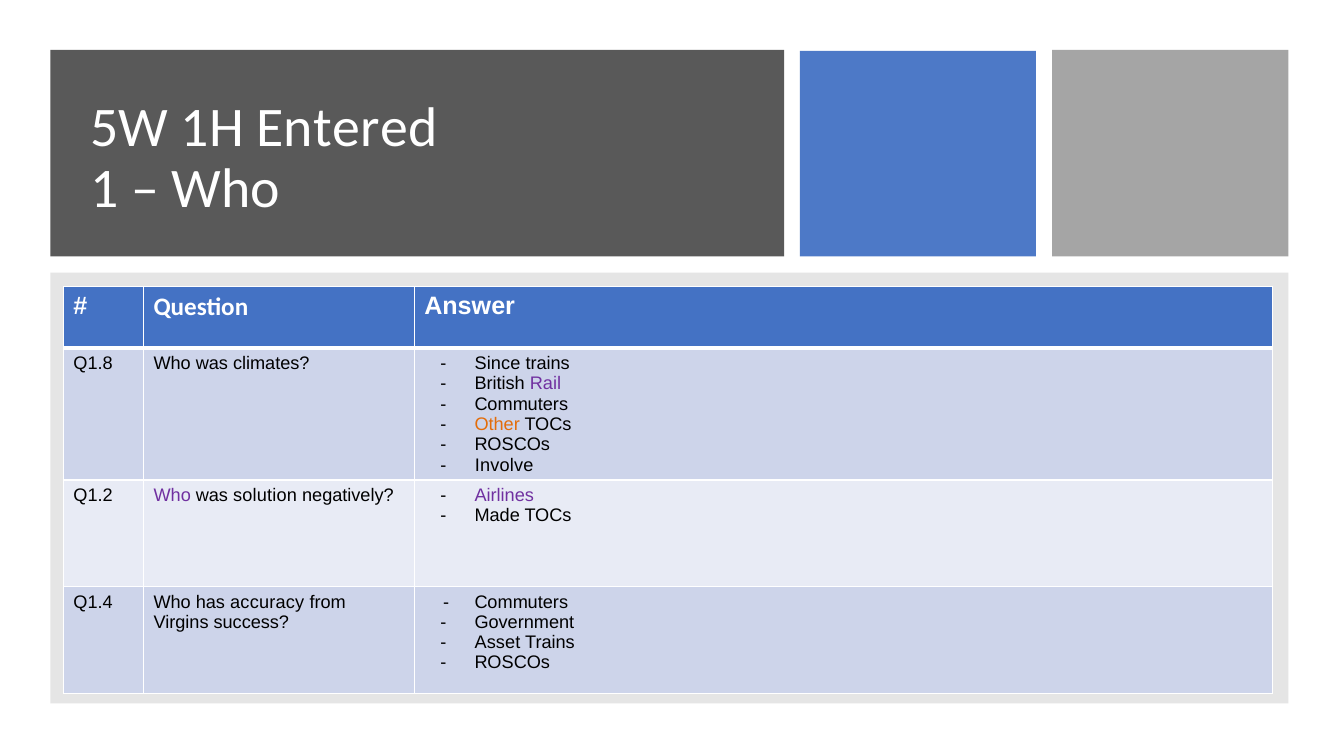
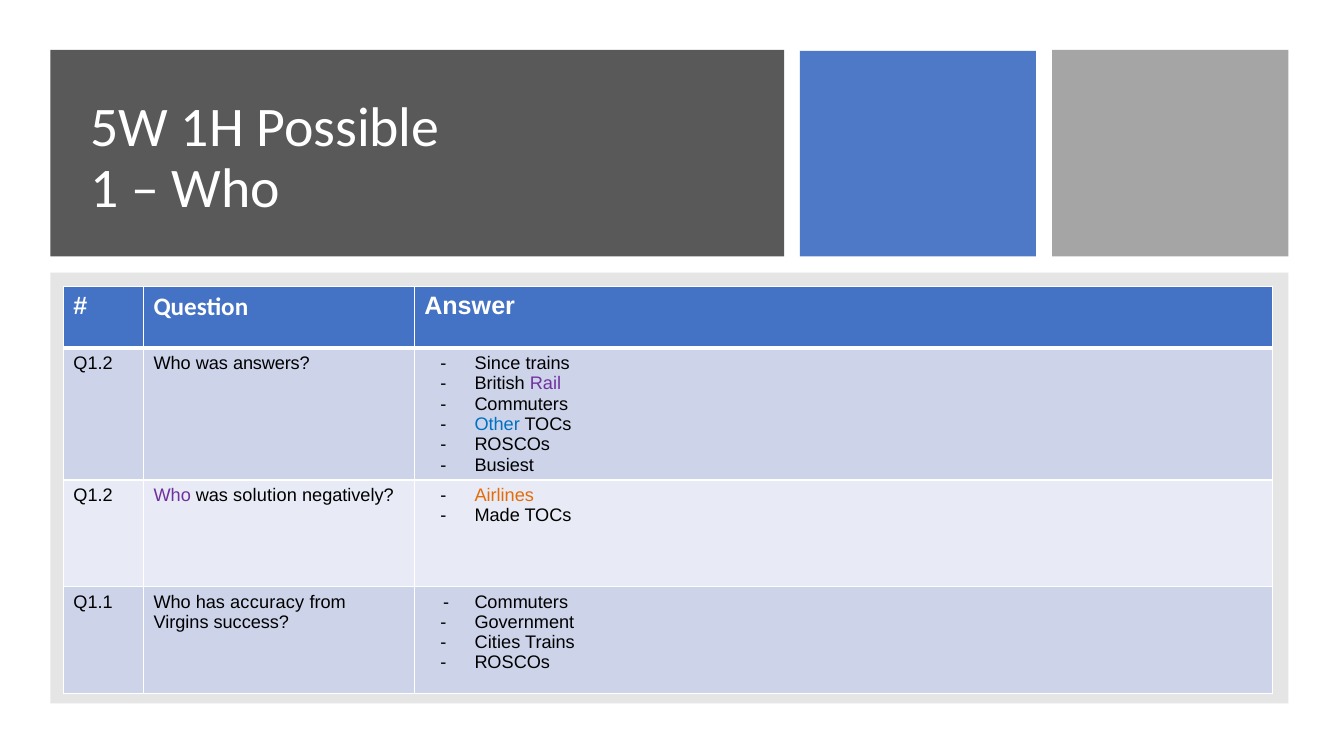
Entered: Entered -> Possible (348, 128)
Q1.8: Q1.8 -> Q1.2 (93, 364)
climates: climates -> answers (271, 364)
Other colour: orange -> blue (497, 424)
Involve: Involve -> Busiest (504, 465)
Airlines colour: purple -> orange (504, 495)
Q1.4: Q1.4 -> Q1.1 (93, 602)
Asset: Asset -> Cities (497, 642)
